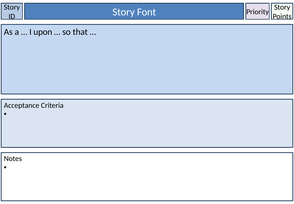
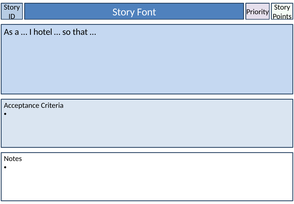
upon: upon -> hotel (43, 32)
